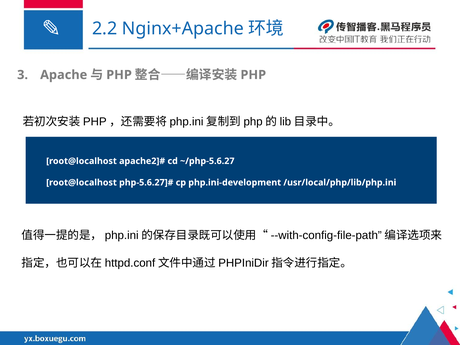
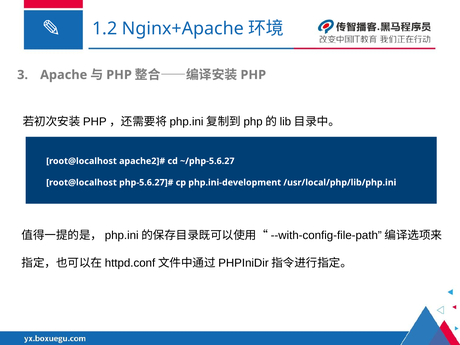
2.2: 2.2 -> 1.2 (105, 29)
